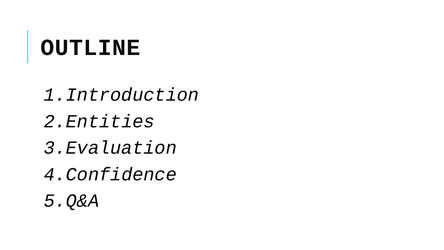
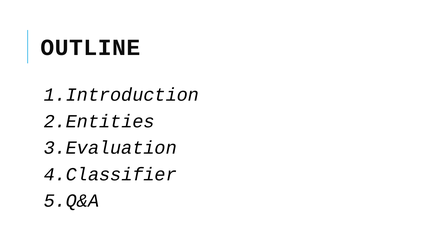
4.Confidence: 4.Confidence -> 4.Classifier (110, 174)
